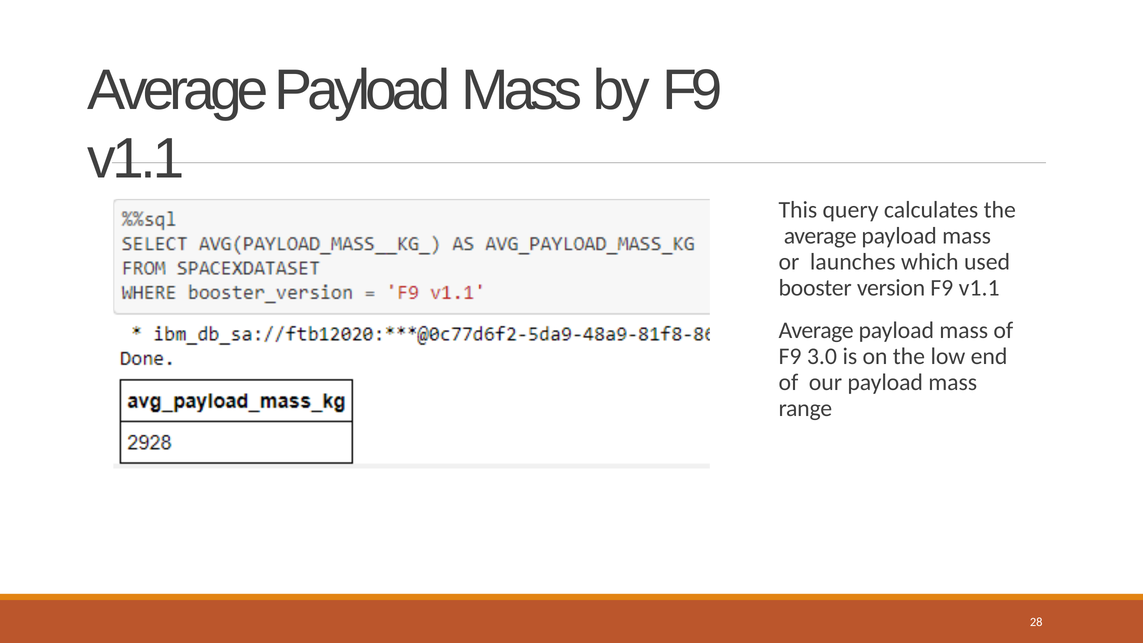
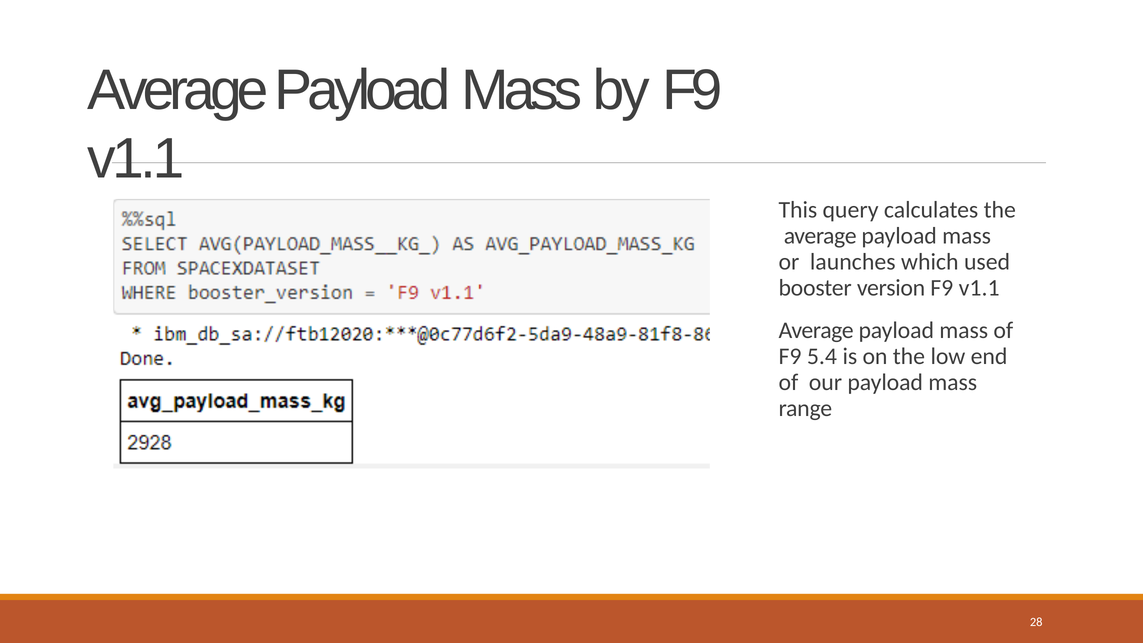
3.0: 3.0 -> 5.4 (822, 356)
